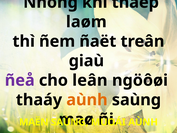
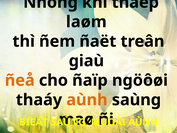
ñeå colour: purple -> orange (20, 80)
leân: leân -> ñaïp (90, 80)
MAËN: MAËN -> BIEÄT (34, 122)
